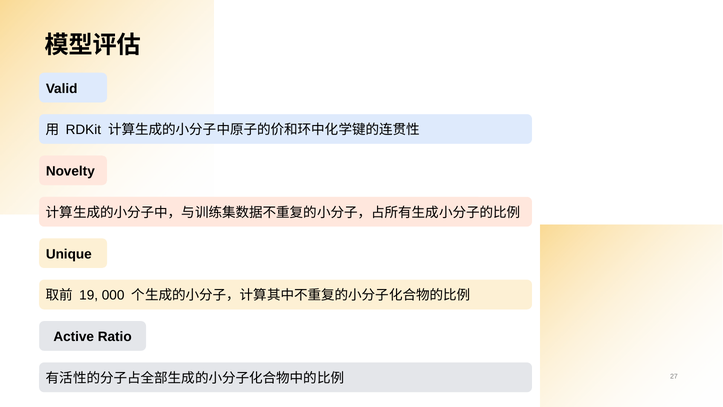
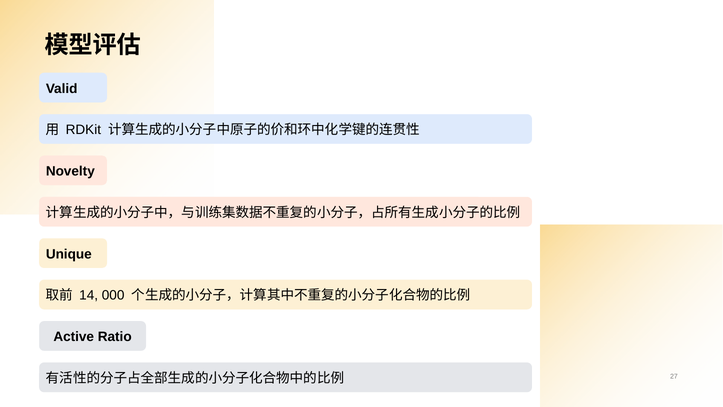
19: 19 -> 14 (89, 295)
